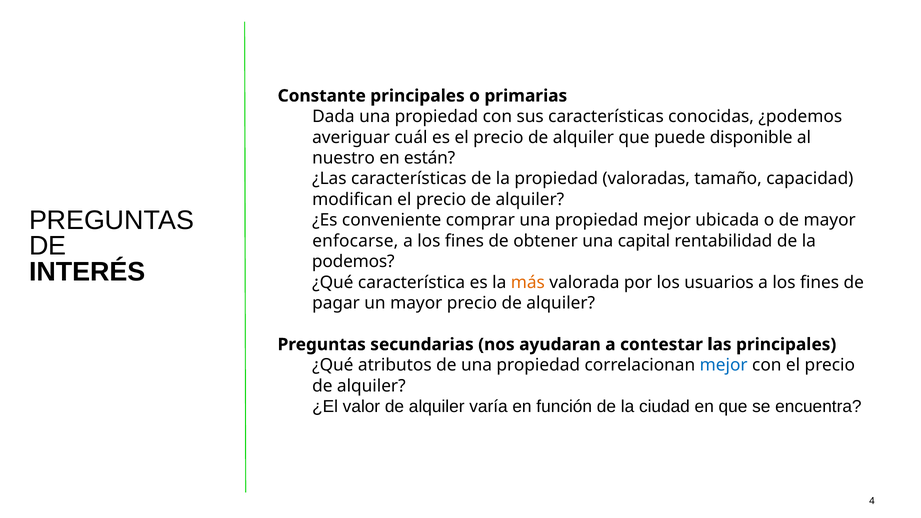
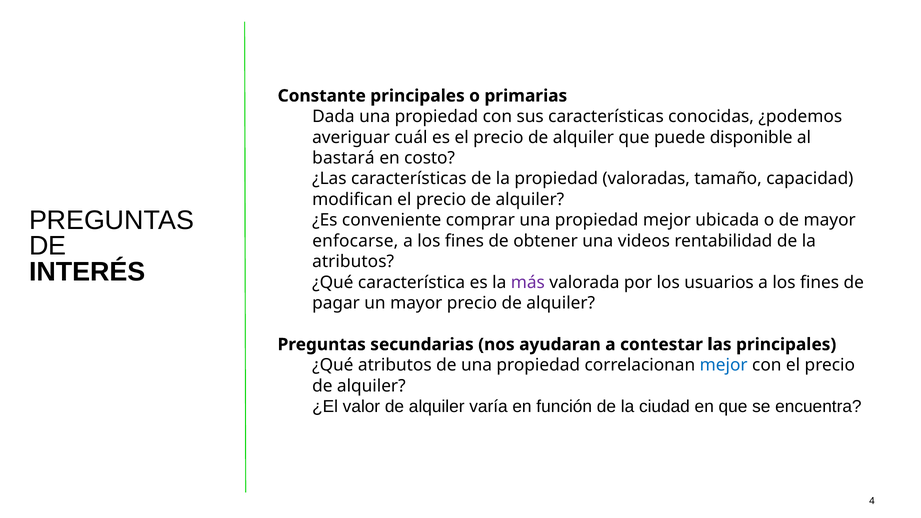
nuestro: nuestro -> bastará (343, 158)
están: están -> costo (430, 158)
capital: capital -> videos (644, 241)
podemos: podemos -> atributos (353, 262)
más colour: orange -> purple (528, 282)
